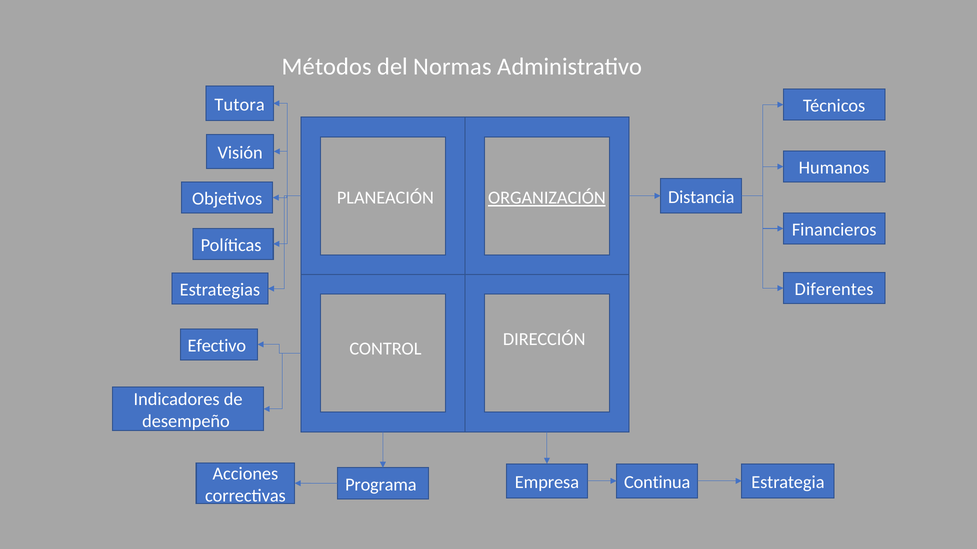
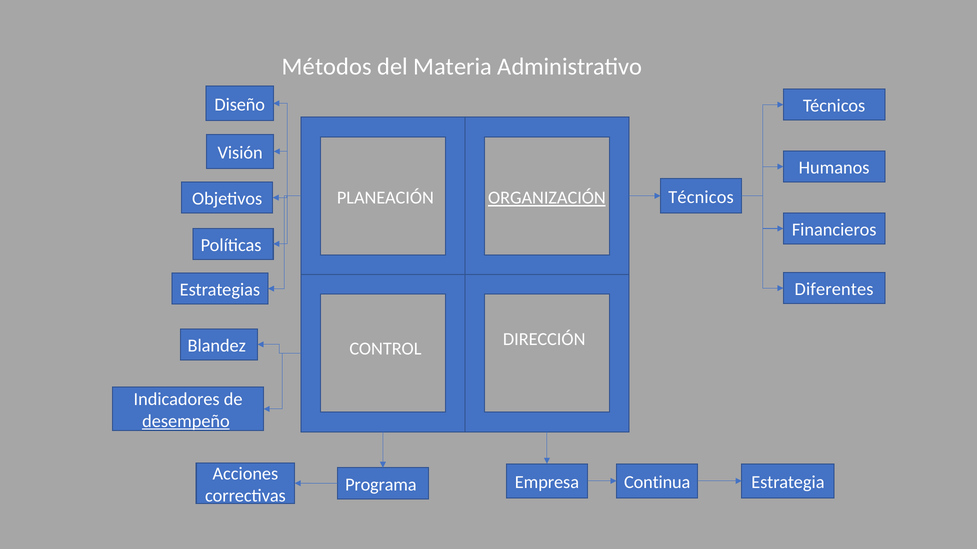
Normas: Normas -> Materia (453, 67)
Tutora: Tutora -> Diseño (240, 105)
Distancia: Distancia -> Técnicos (701, 197)
Efectivo: Efectivo -> Blandez (217, 346)
desempeño underline: none -> present (186, 422)
